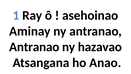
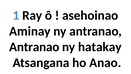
hazavao: hazavao -> hatakay (100, 47)
